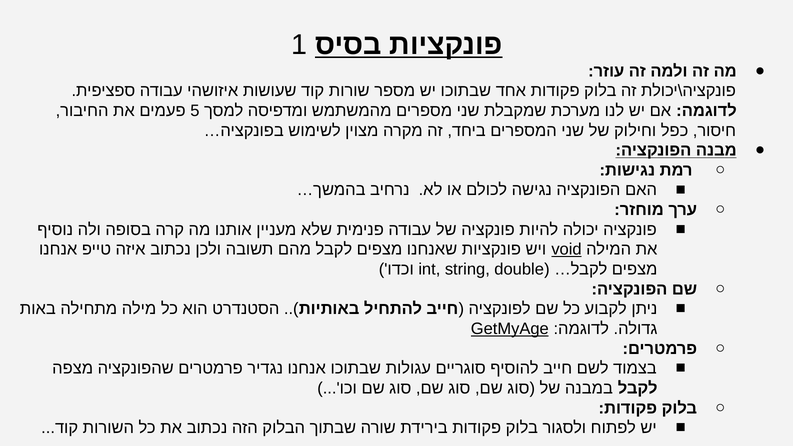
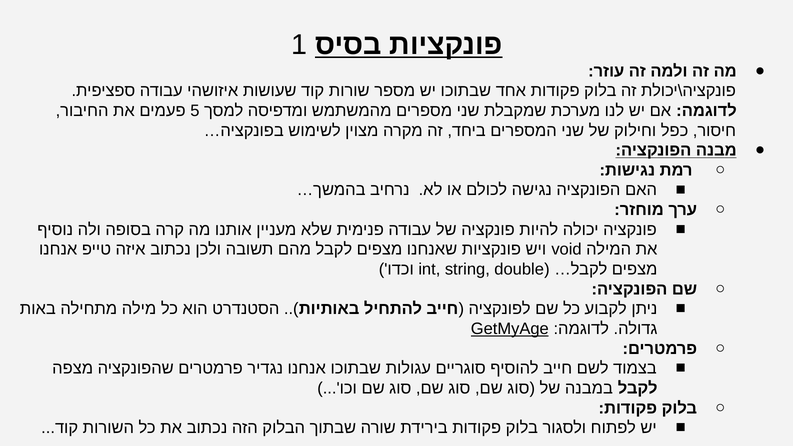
void underline: present -> none (566, 250)
